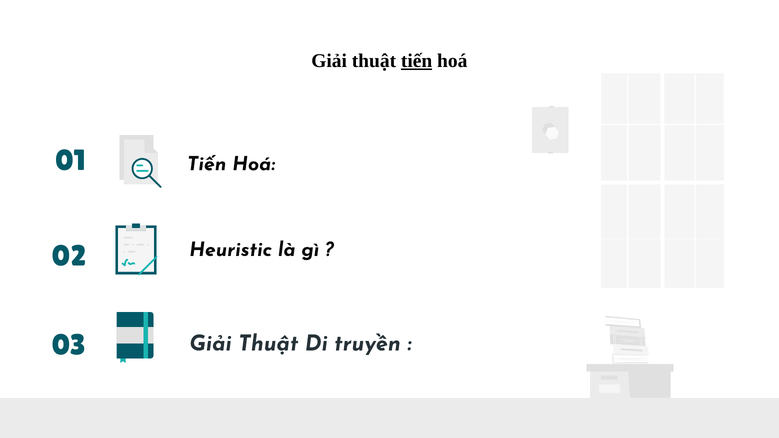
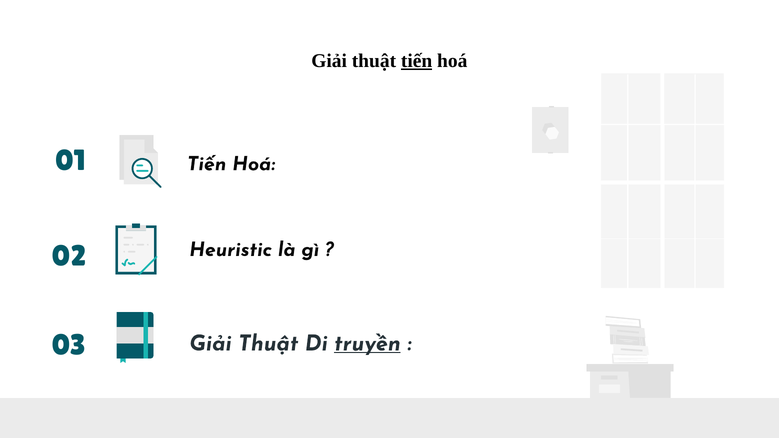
truyền underline: none -> present (367, 343)
